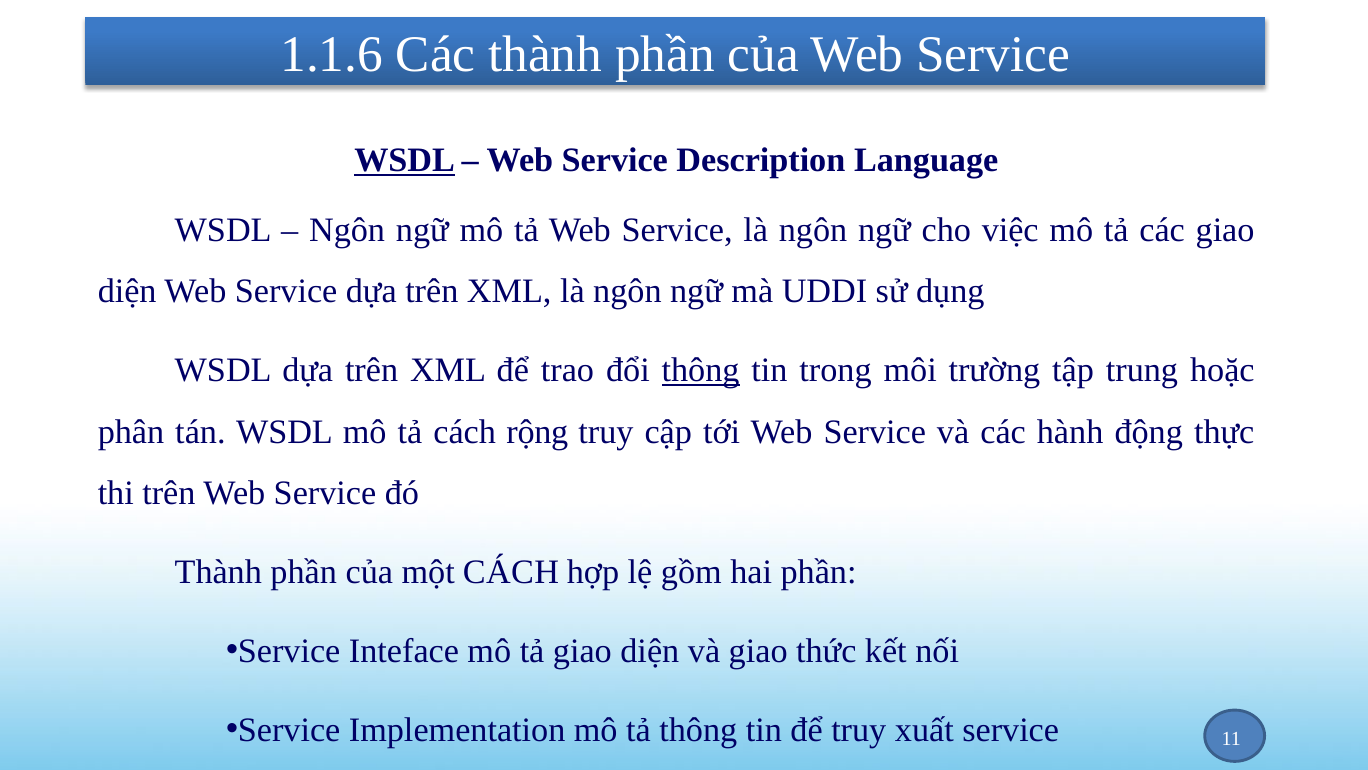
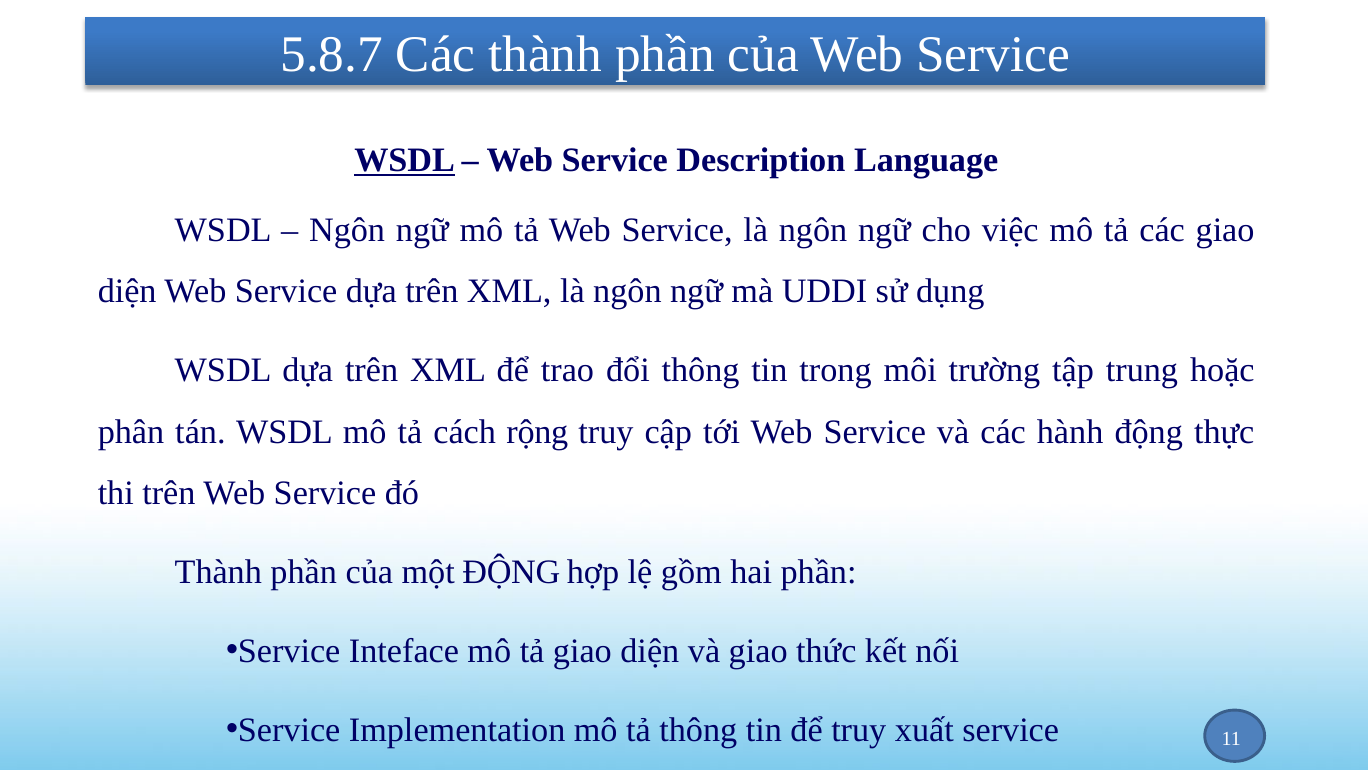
1.1.6: 1.1.6 -> 5.8.7 (332, 55)
thông underline: present -> none (701, 370)
một CÁCH: CÁCH -> ĐỘNG (511, 572)
